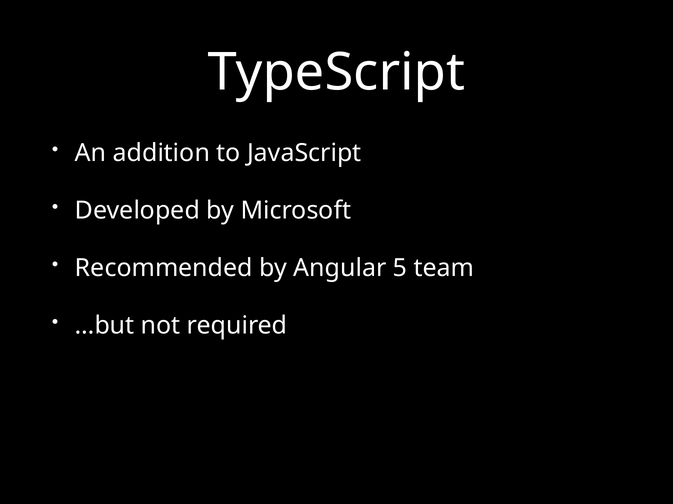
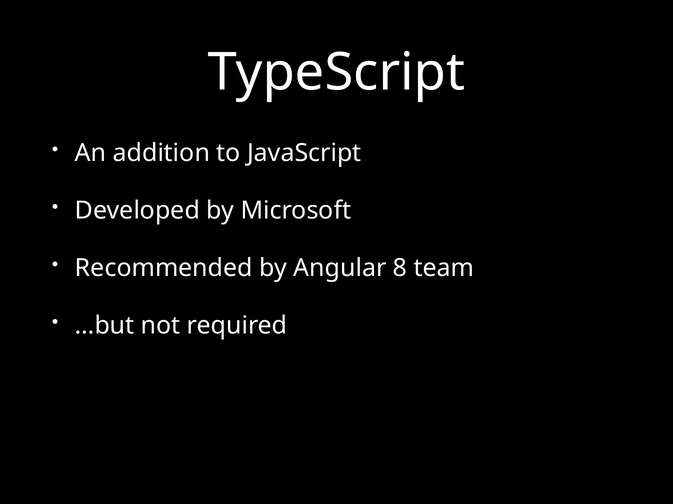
5: 5 -> 8 (400, 269)
